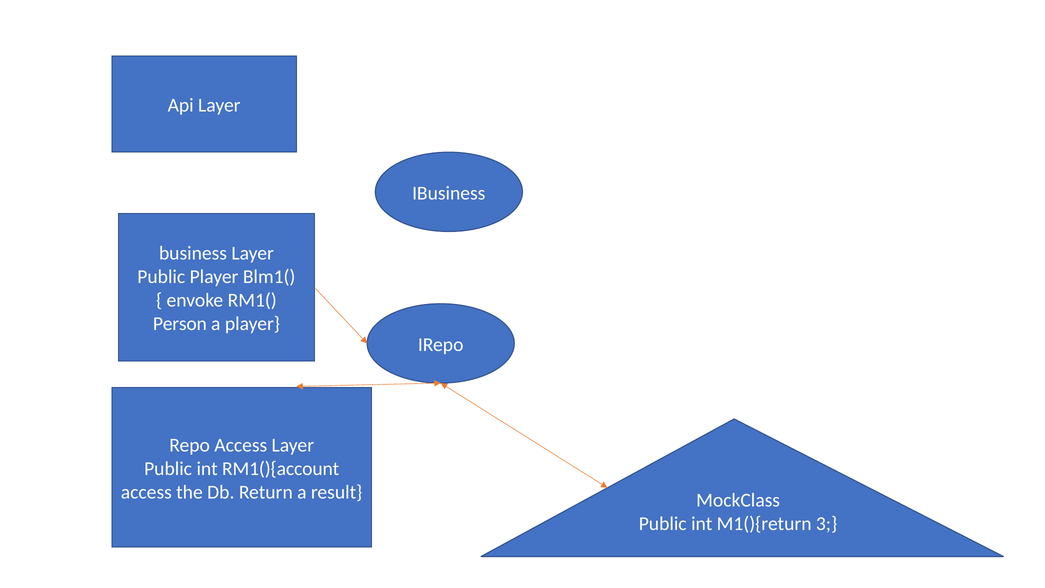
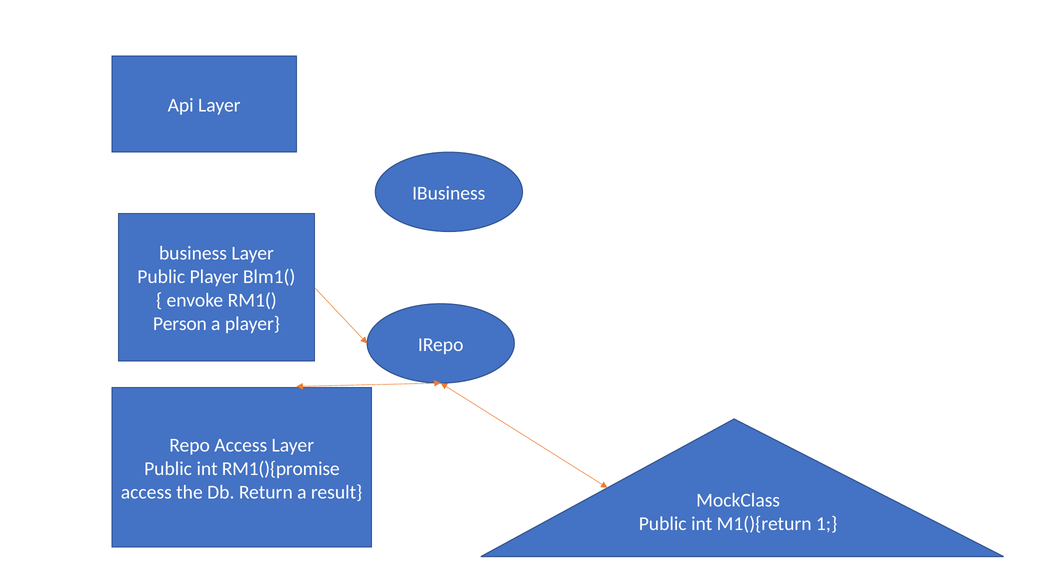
RM1(){account: RM1(){account -> RM1(){promise (281, 469)
3: 3 -> 1 (827, 523)
